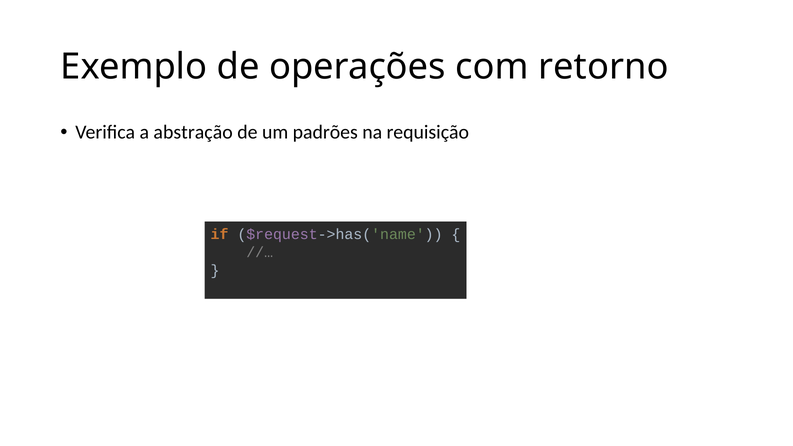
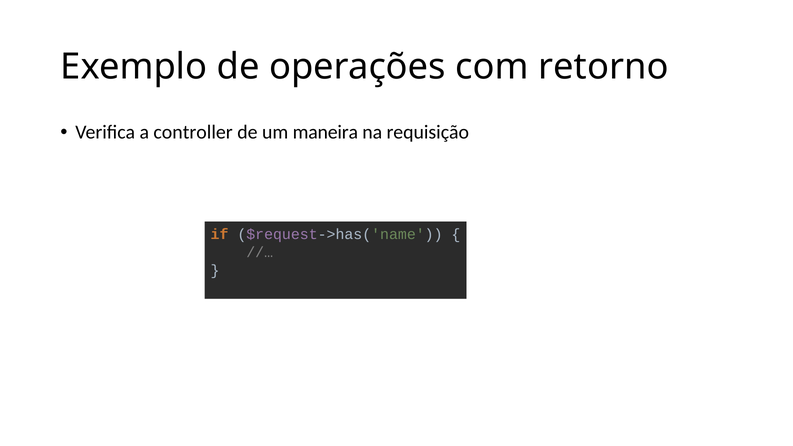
abstração: abstração -> controller (193, 132)
padrões: padrões -> maneira (325, 132)
